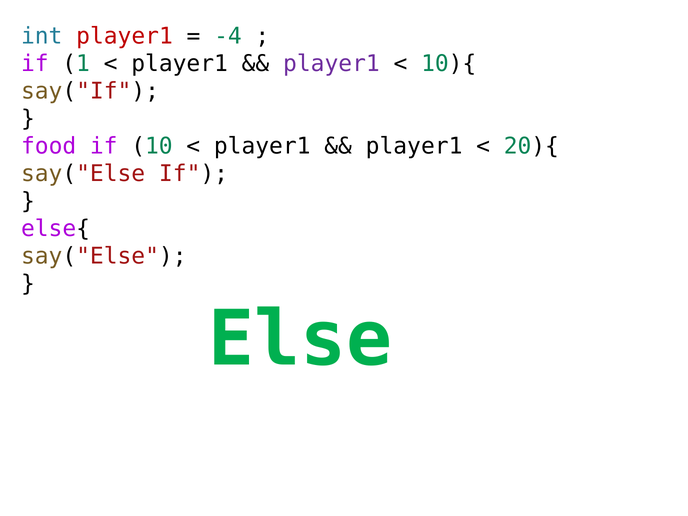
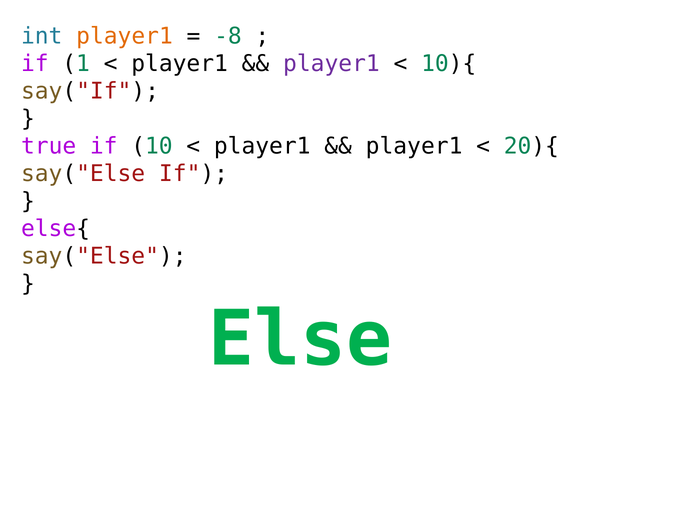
player1 colour: red -> orange (125, 36)
-4: -4 -> -8 (228, 36)
food: food -> true (49, 146)
